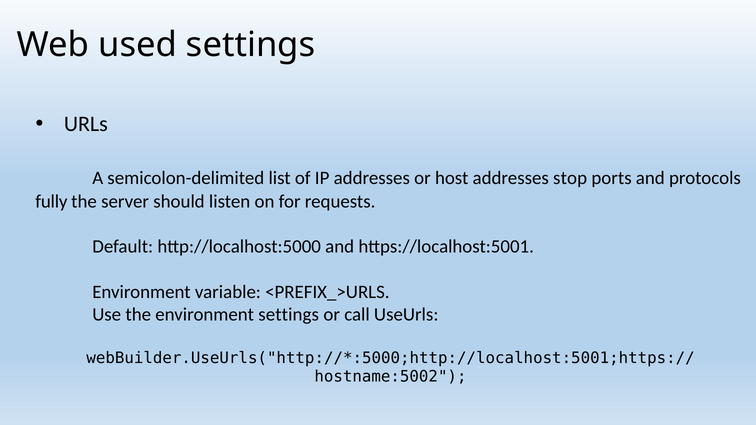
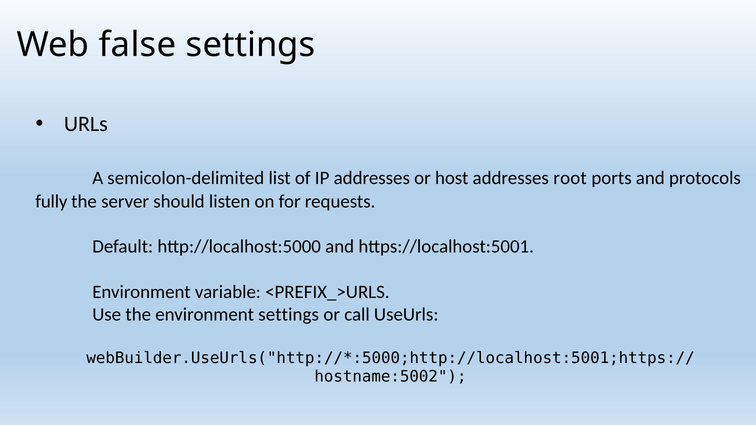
used: used -> false (137, 45)
stop: stop -> root (570, 178)
